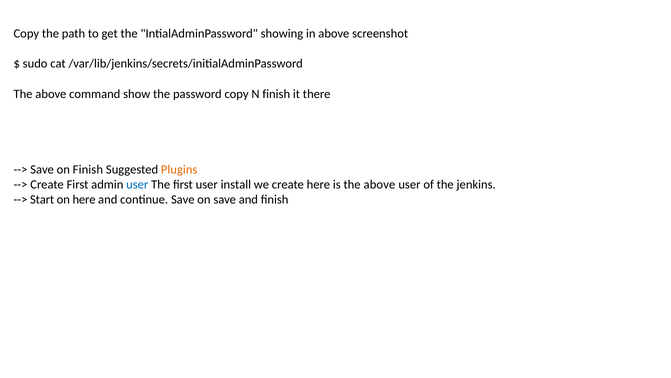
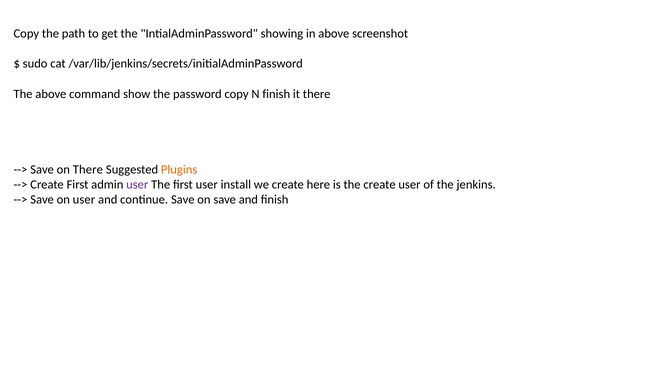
on Finish: Finish -> There (88, 169)
user colour: blue -> purple (137, 184)
is the above: above -> create (380, 184)
Start: Start -> Save (42, 200)
on here: here -> user (84, 200)
